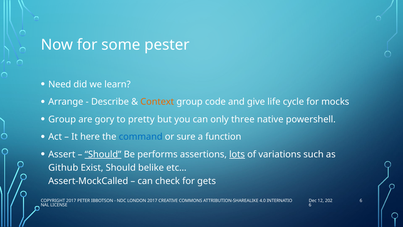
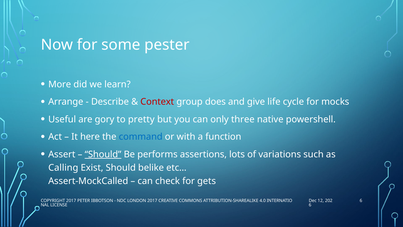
Need: Need -> More (60, 84)
Context colour: orange -> red (157, 102)
code: code -> does (215, 102)
Group: Group -> Useful (62, 119)
sure: sure -> with (186, 137)
lots underline: present -> none (237, 154)
Github: Github -> Calling (63, 168)
